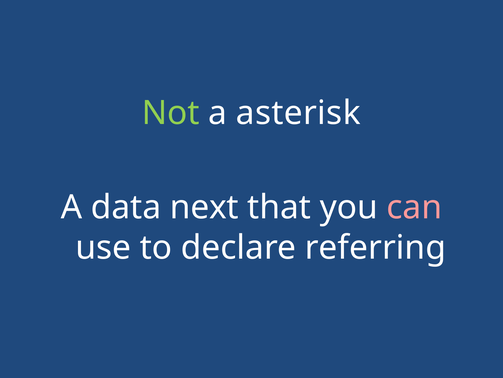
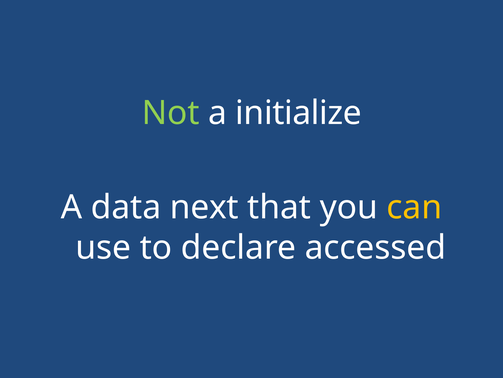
asterisk: asterisk -> initialize (299, 113)
can colour: pink -> yellow (414, 207)
referring: referring -> accessed (375, 247)
